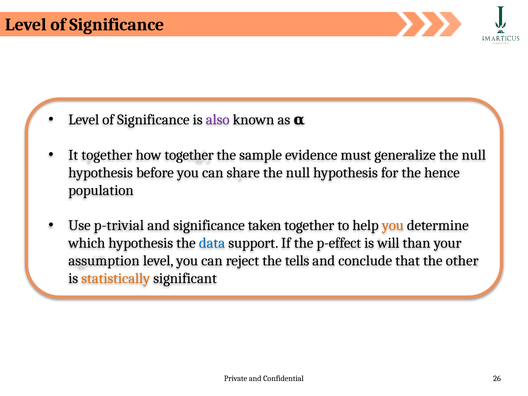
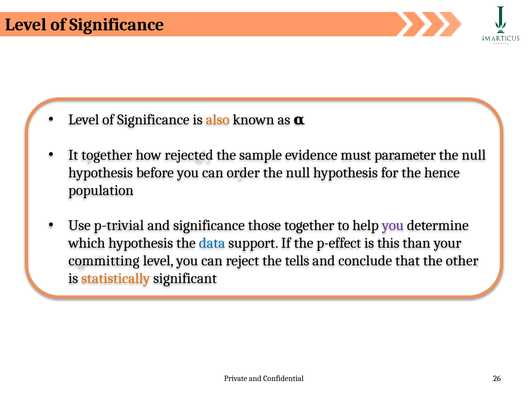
also colour: purple -> orange (218, 120)
how together: together -> rejected (189, 155)
generalize: generalize -> parameter (405, 155)
share: share -> order (243, 173)
taken: taken -> those (264, 225)
you colour: orange -> purple (393, 225)
will: will -> this (388, 243)
assumption: assumption -> committing (104, 261)
